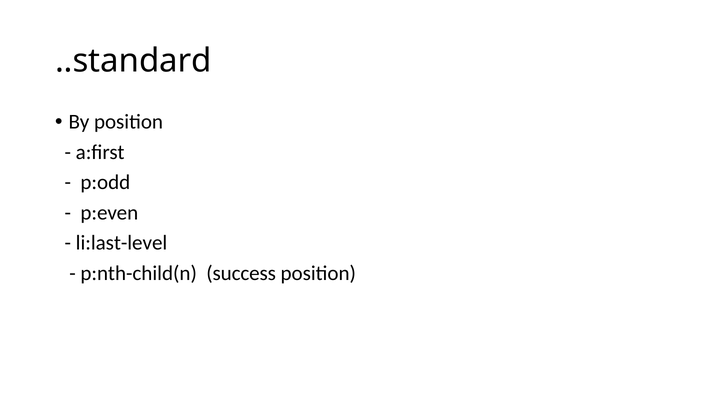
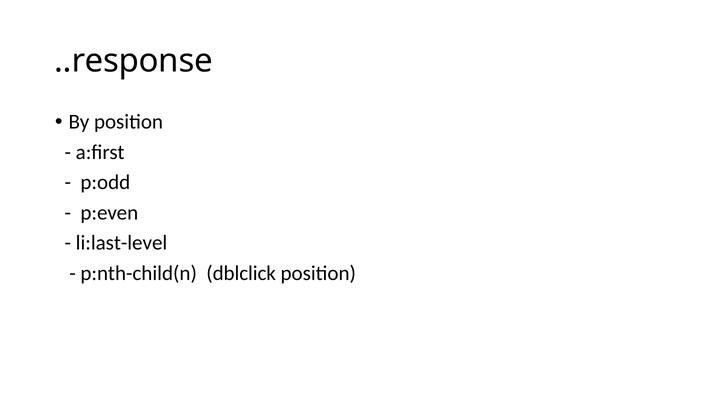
..standard: ..standard -> ..response (134, 61)
success: success -> dblclick (241, 273)
